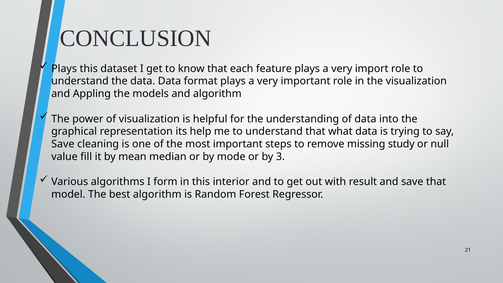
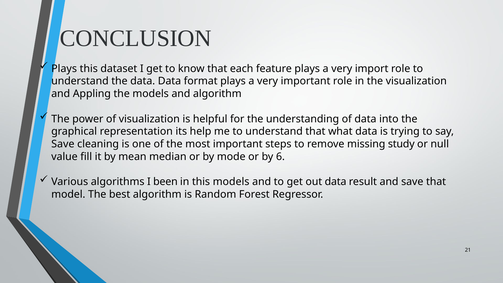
3: 3 -> 6 (280, 157)
form: form -> been (165, 182)
this interior: interior -> models (231, 182)
out with: with -> data (336, 182)
